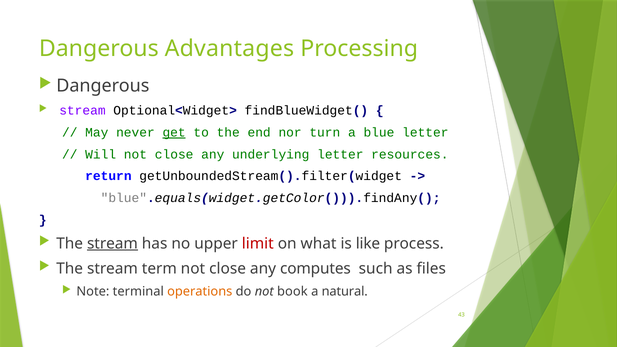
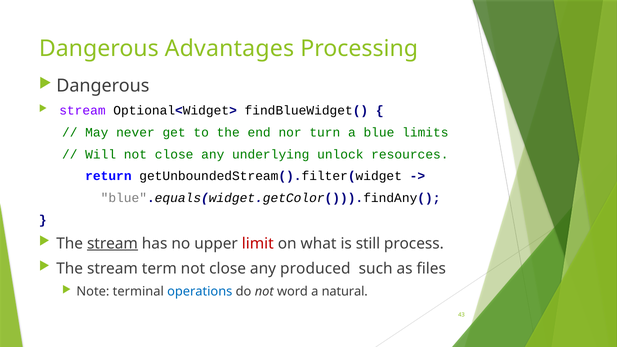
get underline: present -> none (174, 133)
blue letter: letter -> limits (425, 133)
underlying letter: letter -> unlock (340, 154)
like: like -> still (368, 244)
computes: computes -> produced (315, 269)
operations colour: orange -> blue (200, 292)
book: book -> word (292, 292)
